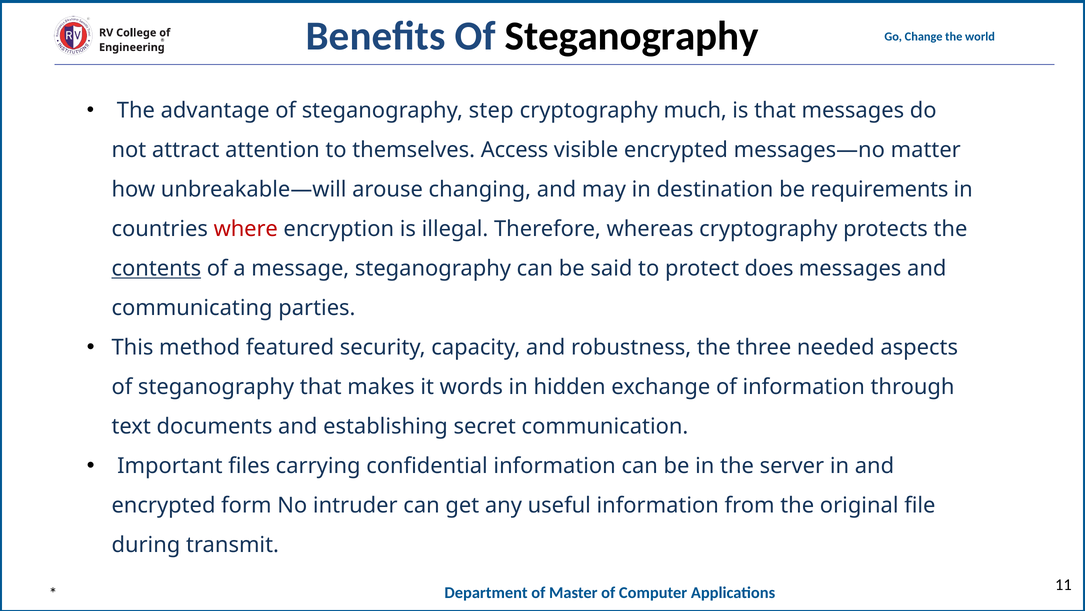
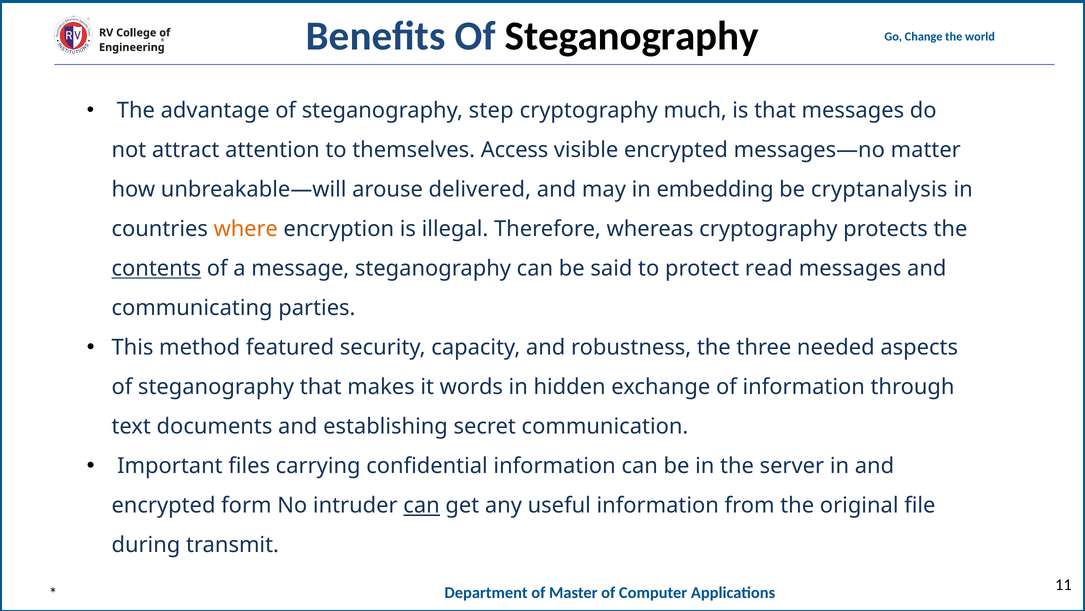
changing: changing -> delivered (480, 189)
destination: destination -> embedding (715, 189)
requirements: requirements -> cryptanalysis (879, 189)
where colour: red -> orange (246, 229)
does: does -> read (769, 268)
can underline: none -> present (422, 505)
